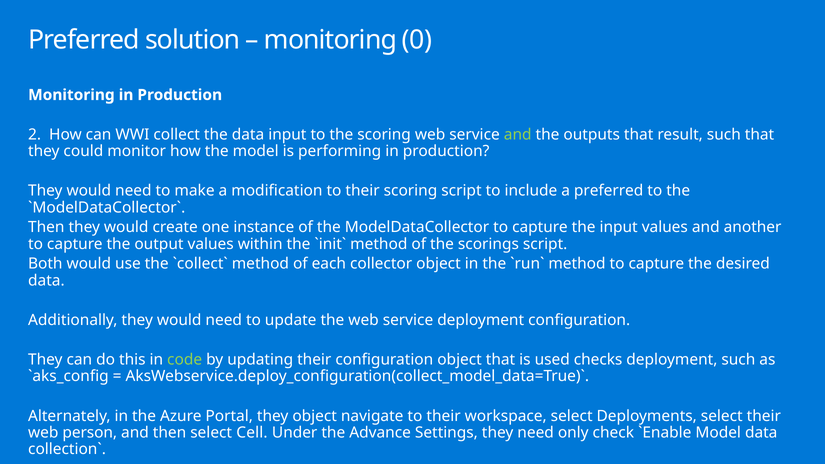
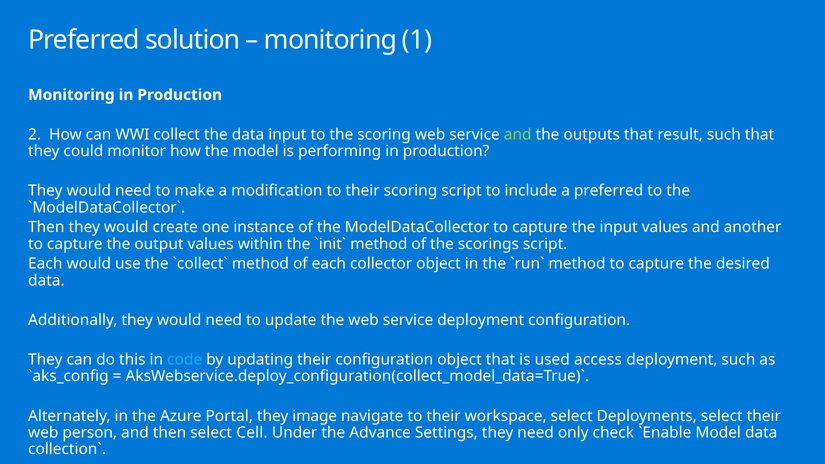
0: 0 -> 1 (417, 40)
Both: Both -> Each (45, 264)
code colour: light green -> light blue (185, 360)
checks: checks -> access (598, 360)
they object: object -> image (315, 416)
